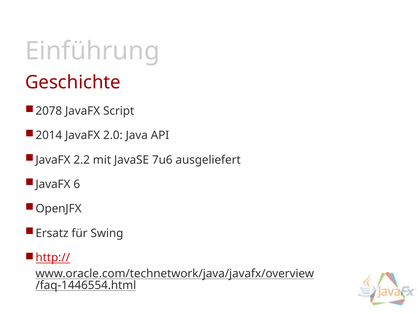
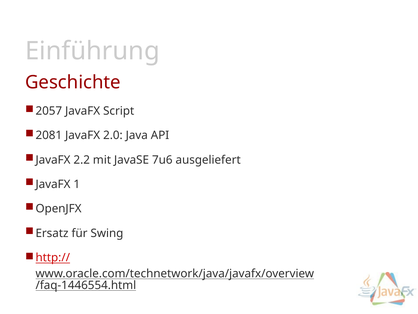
2078: 2078 -> 2057 (49, 111)
2014: 2014 -> 2081 (49, 135)
6: 6 -> 1 (77, 184)
